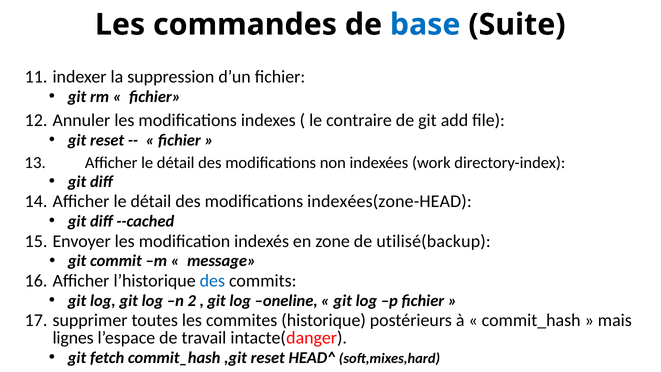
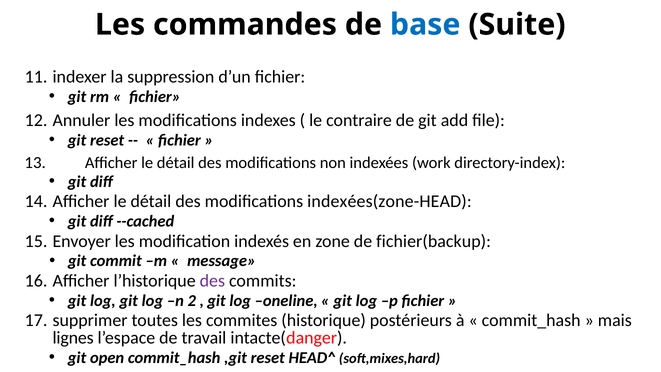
utilisé(backup: utilisé(backup -> fichier(backup (434, 241)
des colour: blue -> purple (212, 281)
fetch: fetch -> open (107, 357)
